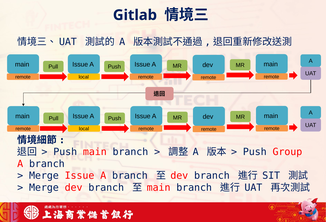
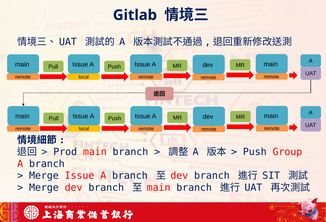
Push: Push -> Prod (65, 152)
